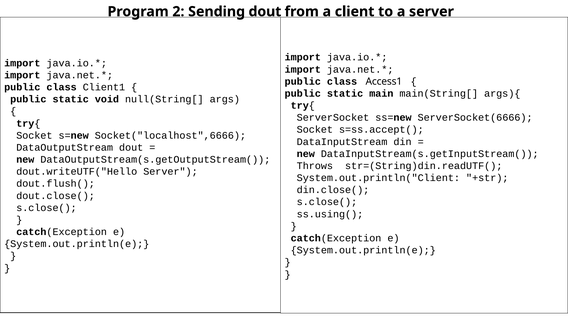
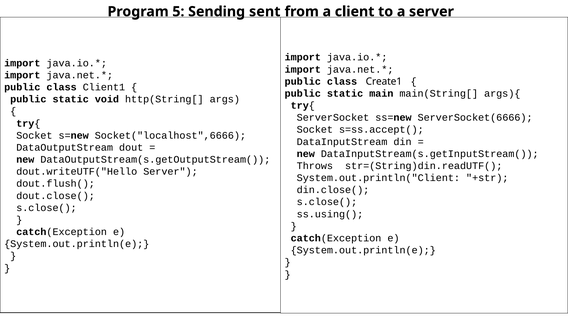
2: 2 -> 5 (178, 12)
Sending dout: dout -> sent (265, 12)
Access1: Access1 -> Create1 (384, 82)
null(String[: null(String[ -> http(String[ (164, 99)
